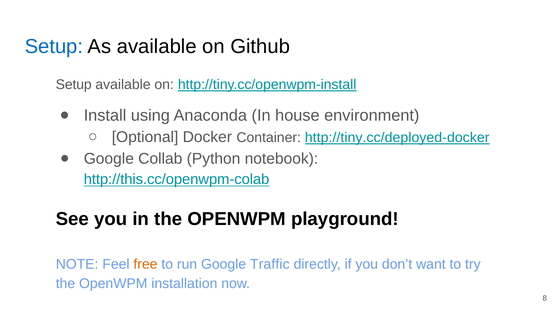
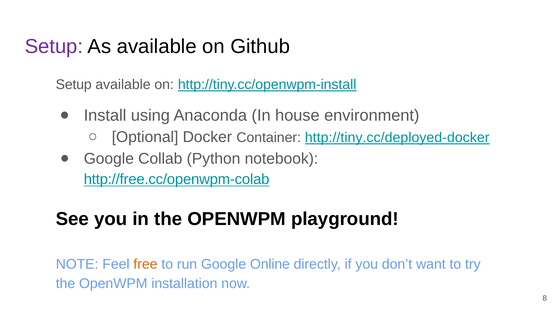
Setup colour: blue -> purple (54, 46)
http://this.cc/openwpm-colab: http://this.cc/openwpm-colab -> http://free.cc/openwpm-colab (177, 179)
Traffic: Traffic -> Online (270, 264)
